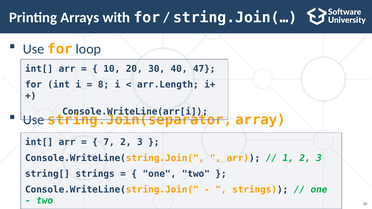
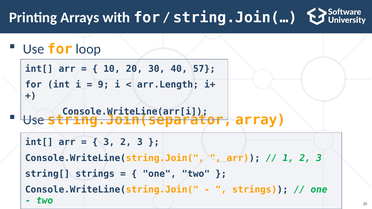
47: 47 -> 57 (204, 69)
8: 8 -> 9 (103, 85)
7: 7 -> 3 (109, 142)
